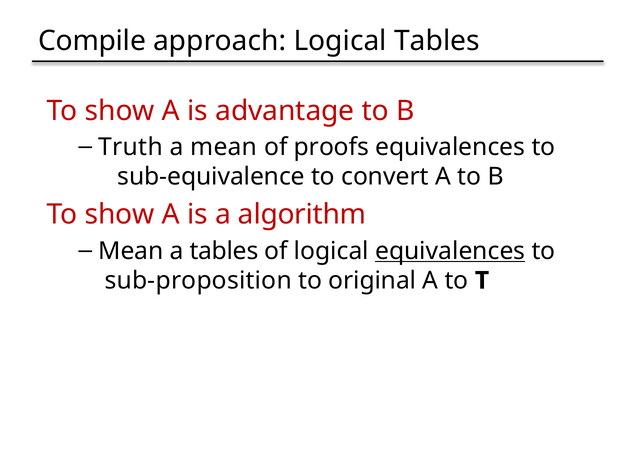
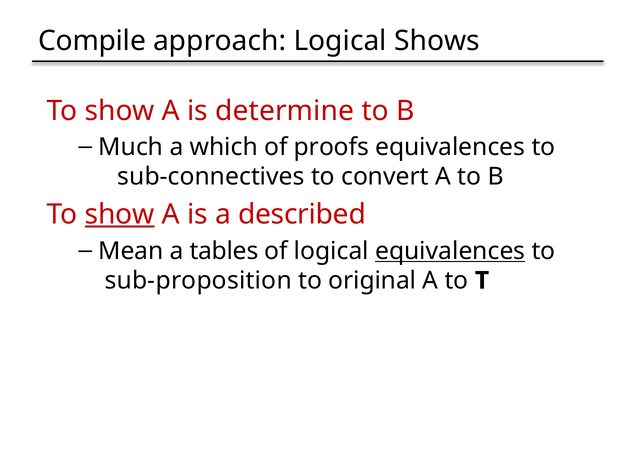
Logical Tables: Tables -> Shows (437, 41)
advantage: advantage -> determine (285, 111)
Truth: Truth -> Much (131, 147)
a mean: mean -> which (224, 147)
sub-equivalence: sub-equivalence -> sub-connectives (211, 177)
show underline: none -> present (120, 215)
algorithm: algorithm -> described (302, 215)
